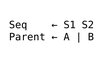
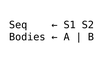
Parent: Parent -> Bodies (27, 37)
